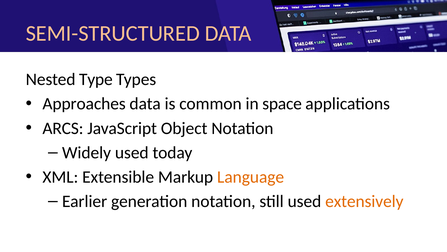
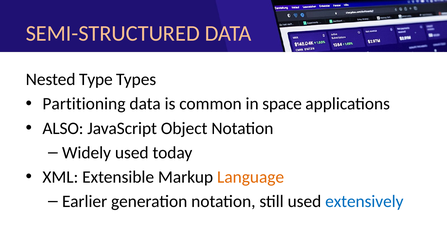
Approaches: Approaches -> Partitioning (84, 104)
ARCS: ARCS -> ALSO (63, 128)
extensively colour: orange -> blue (364, 201)
